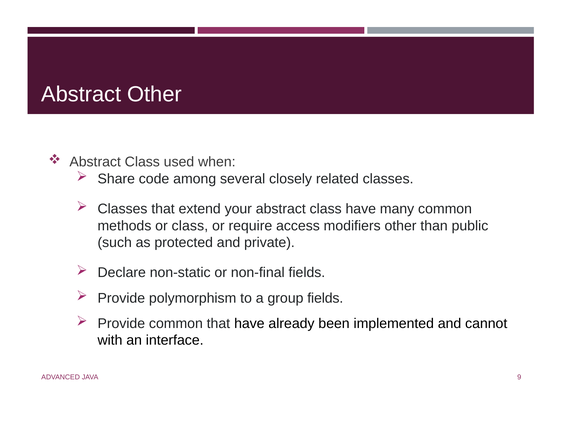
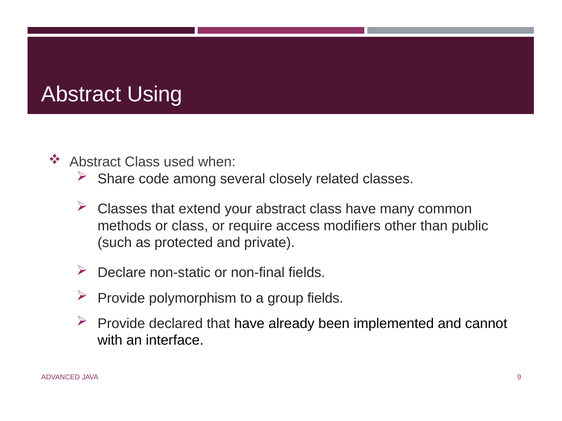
Abstract Other: Other -> Using (155, 94)
Provide common: common -> declared (176, 324)
